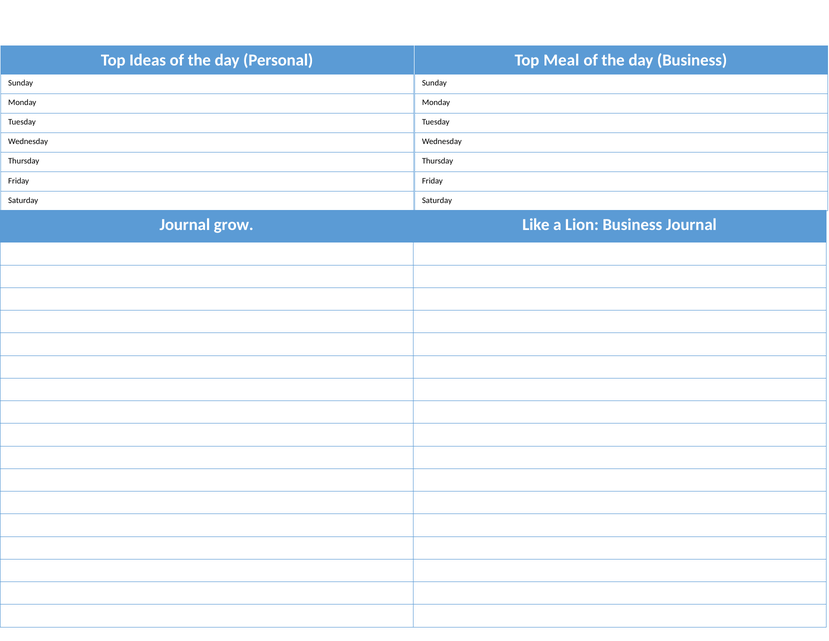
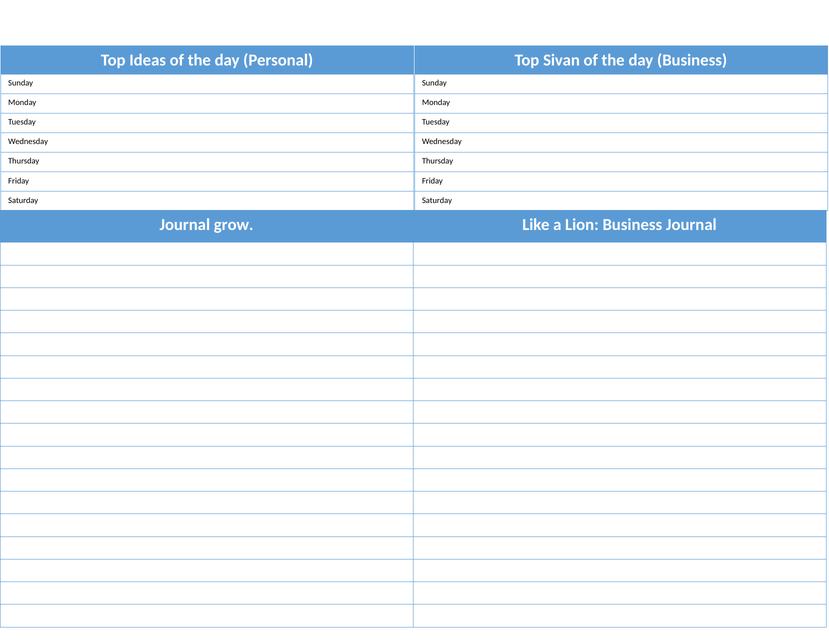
Meal: Meal -> Sivan (561, 60)
